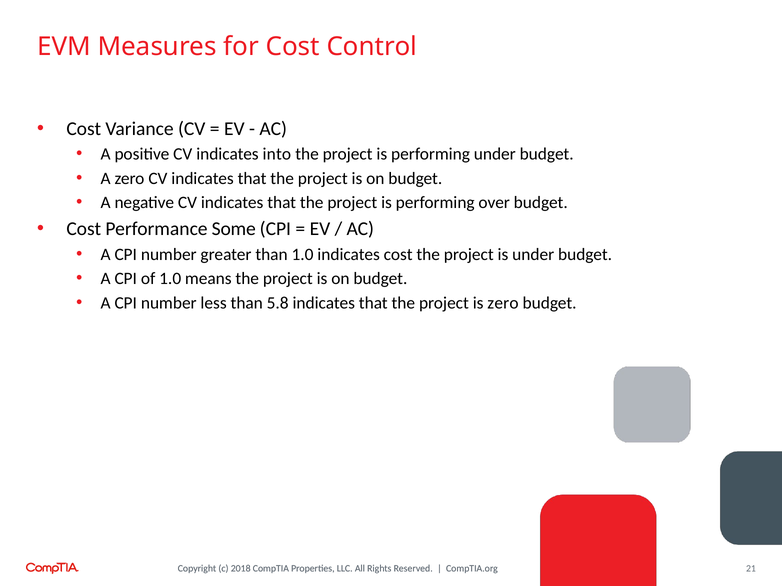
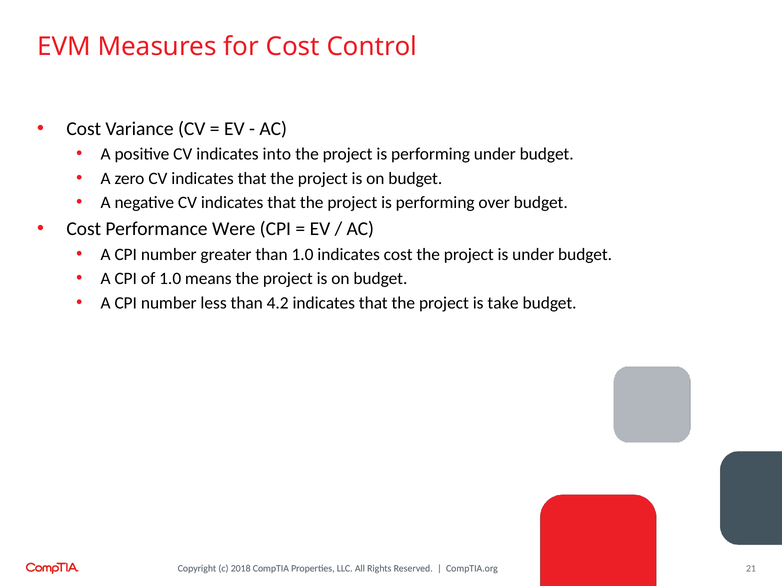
Some: Some -> Were (234, 229)
5.8: 5.8 -> 4.2 (278, 303)
is zero: zero -> take (503, 303)
